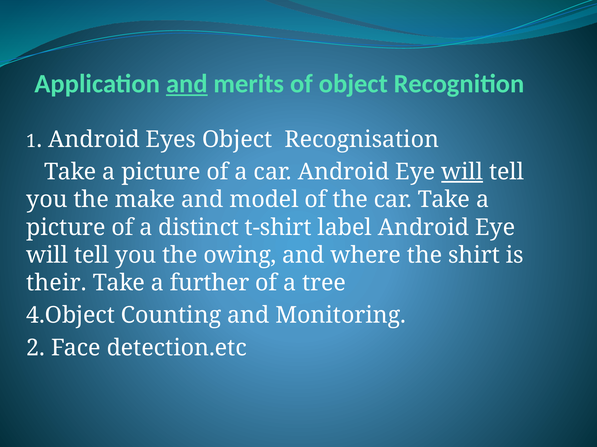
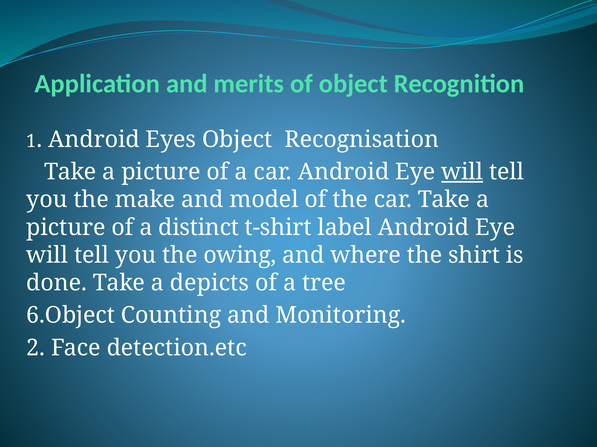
and underline: present -> none (187, 84)
their: their -> done (57, 283)
further: further -> depicts (209, 283)
4.Object: 4.Object -> 6.Object (71, 316)
